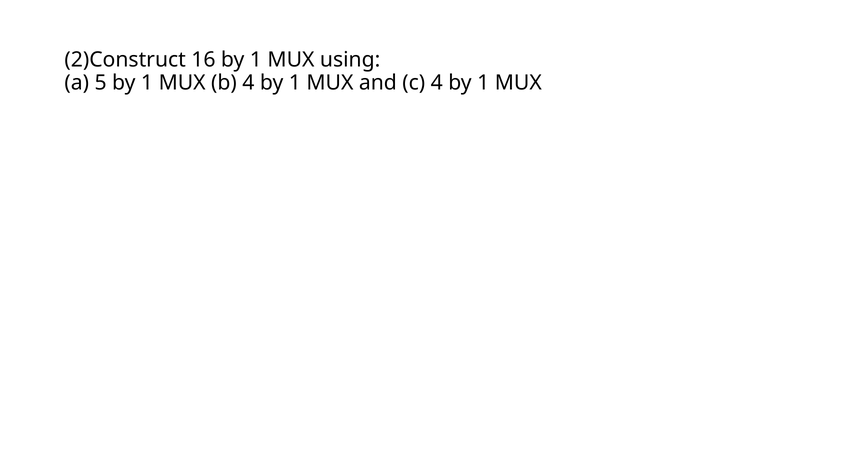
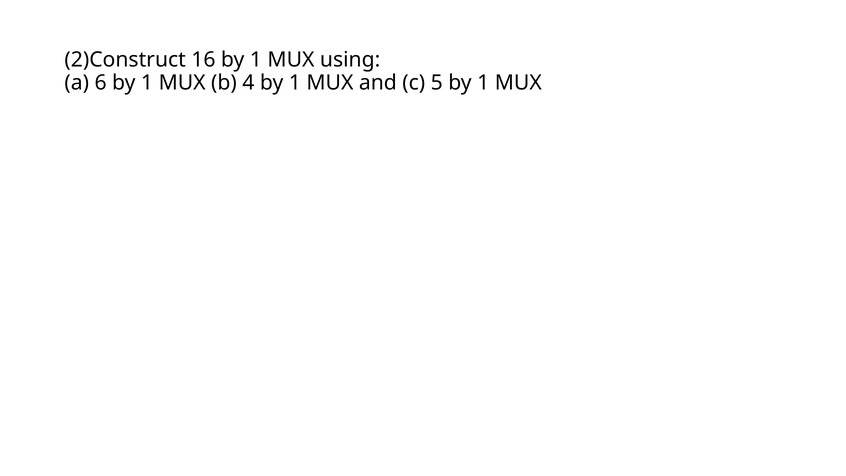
5: 5 -> 6 (101, 83)
c 4: 4 -> 5 (437, 83)
